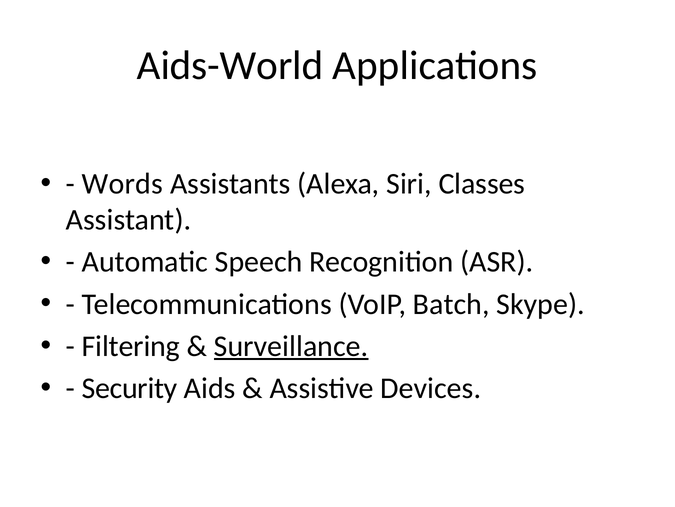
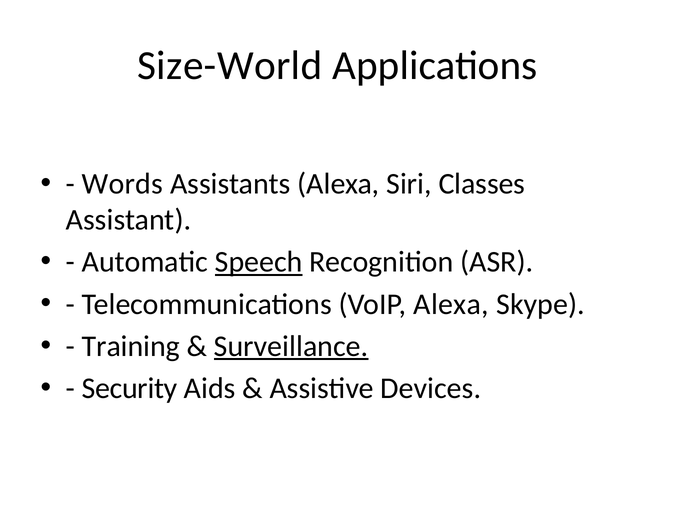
Aids-World: Aids-World -> Size-World (230, 65)
Speech underline: none -> present (259, 262)
VoIP Batch: Batch -> Alexa (451, 304)
Filtering: Filtering -> Training (131, 346)
